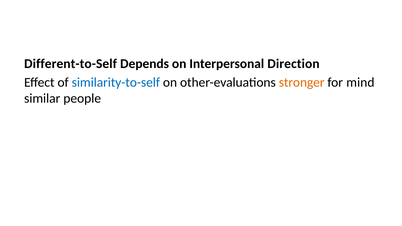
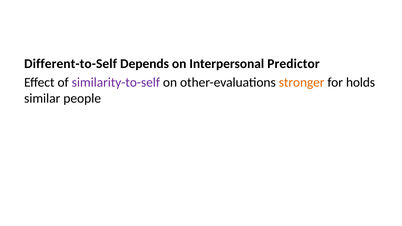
Direction: Direction -> Predictor (293, 64)
similarity-to-self colour: blue -> purple (116, 83)
mind: mind -> holds (361, 83)
